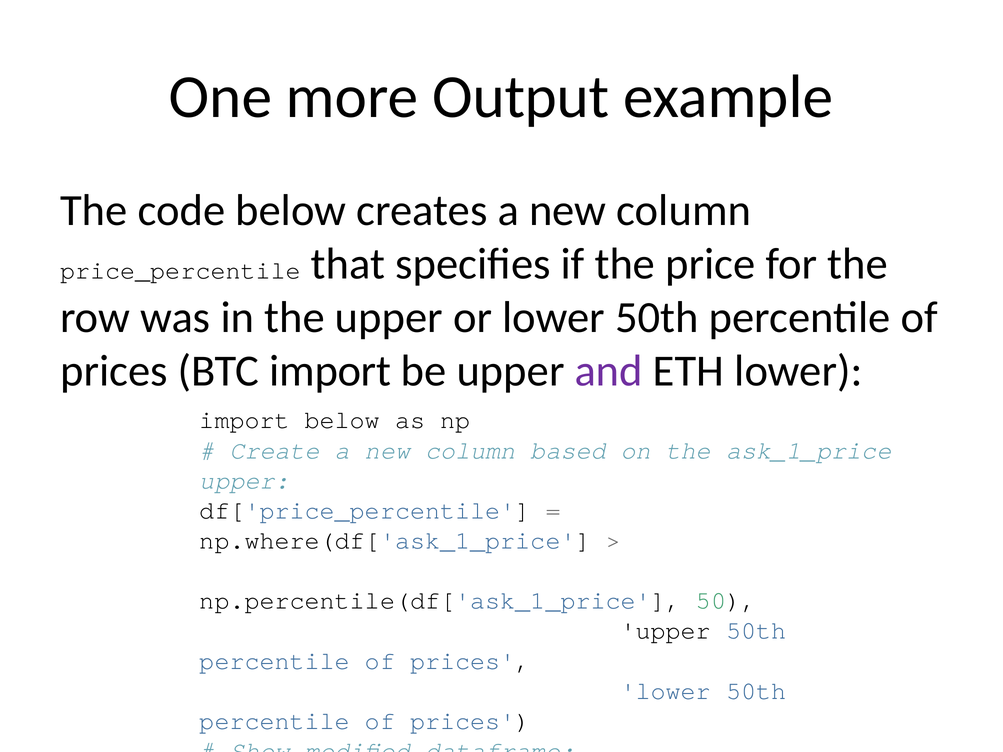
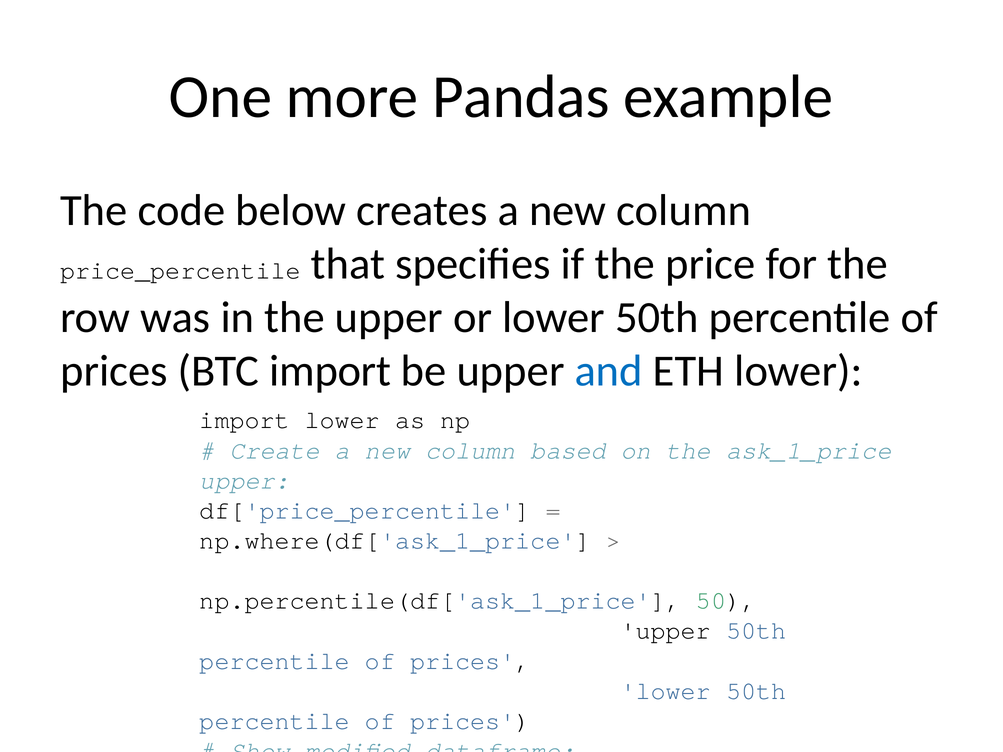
Output: Output -> Pandas (521, 97)
and colour: purple -> blue (609, 371)
import below: below -> lower (342, 420)
